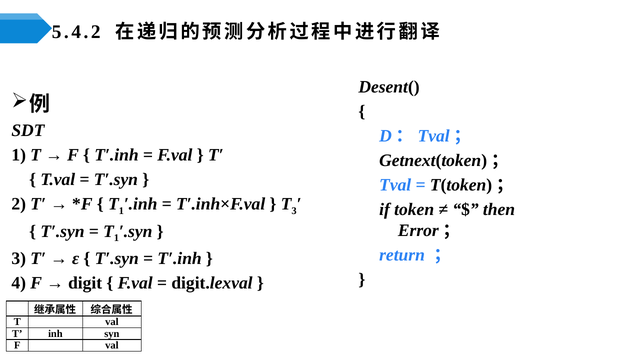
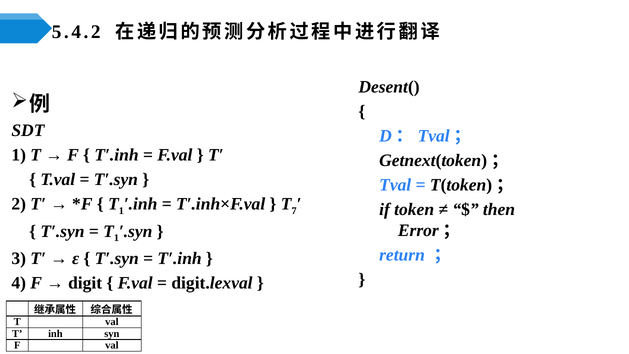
T 3: 3 -> 7 (294, 211)
